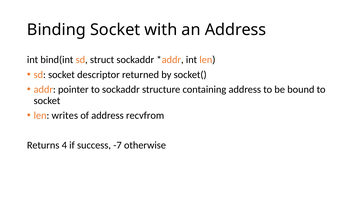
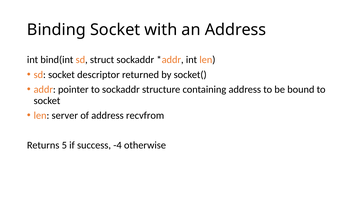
writes: writes -> server (65, 116)
4: 4 -> 5 (64, 145)
-7: -7 -> -4 (117, 145)
